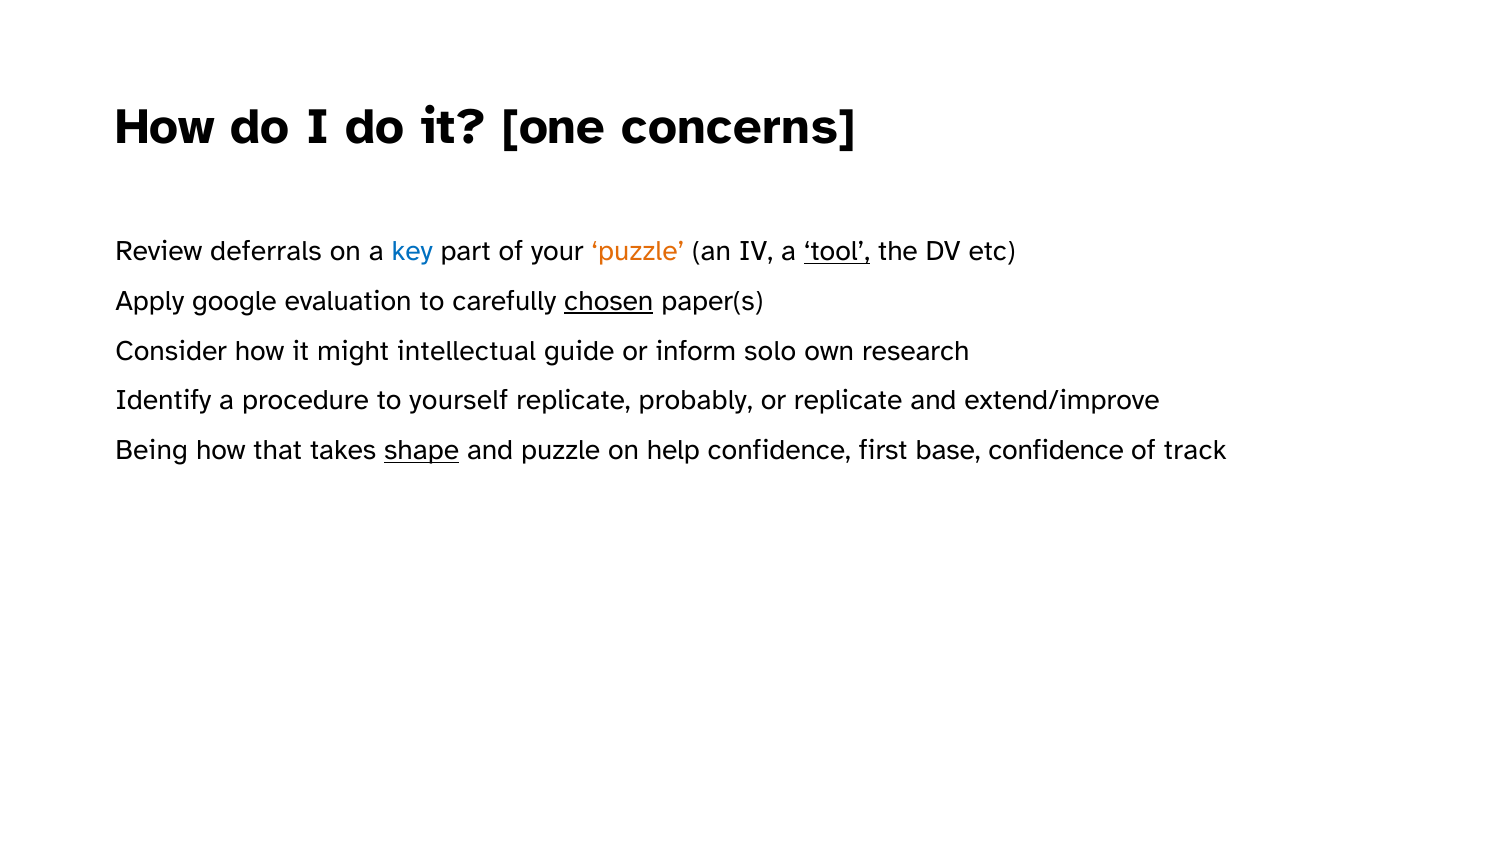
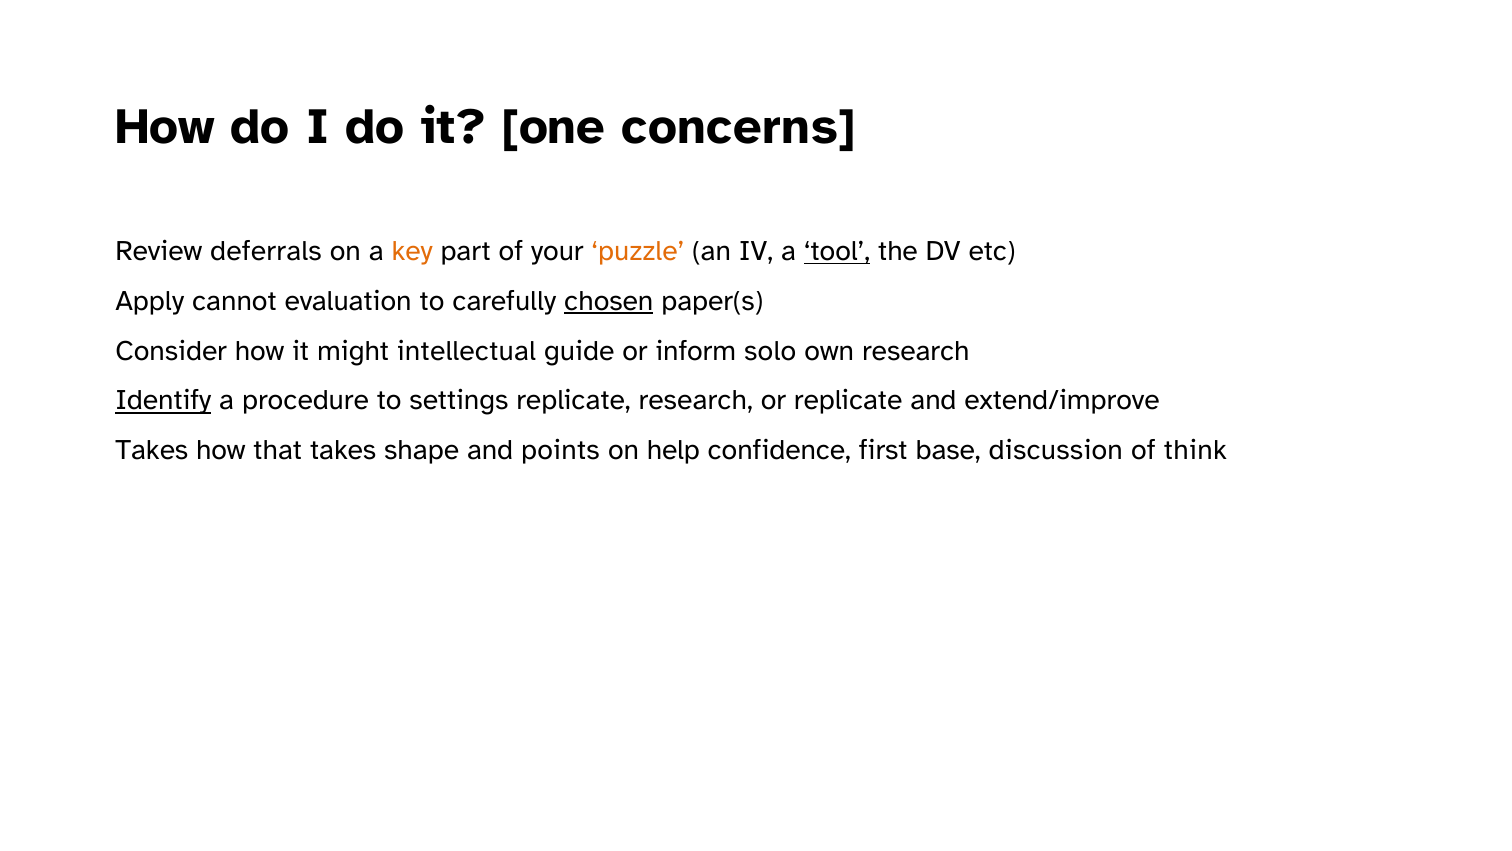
key colour: blue -> orange (412, 251)
google: google -> cannot (234, 301)
Identify underline: none -> present (163, 400)
yourself: yourself -> settings (459, 400)
replicate probably: probably -> research (696, 400)
Being: Being -> Takes (152, 450)
shape underline: present -> none (422, 450)
and puzzle: puzzle -> points (560, 450)
base confidence: confidence -> discussion (1056, 450)
track: track -> think (1195, 450)
